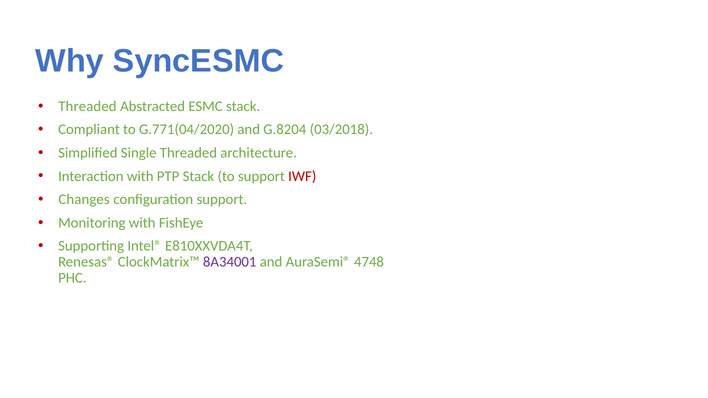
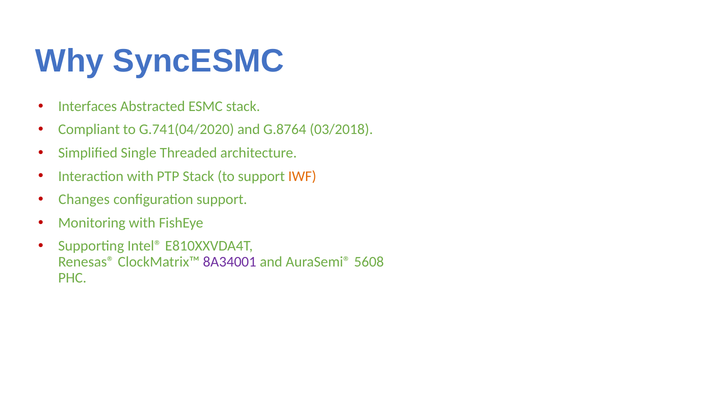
Threaded: Threaded -> Interfaces (88, 106)
G.771(04/2020: G.771(04/2020 -> G.741(04/2020 (187, 130)
G.8204: G.8204 -> G.8764 (285, 130)
IWF colour: red -> orange (302, 176)
4748: 4748 -> 5608 (369, 262)
